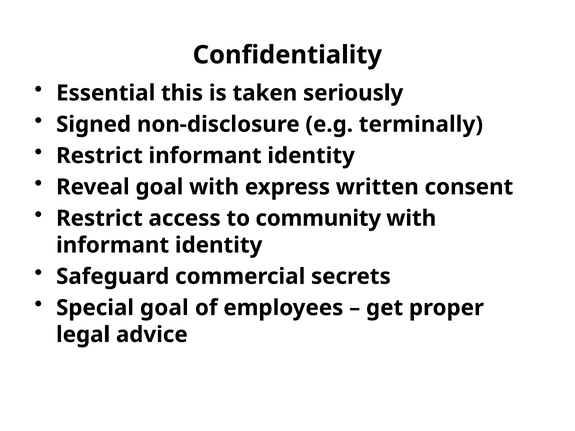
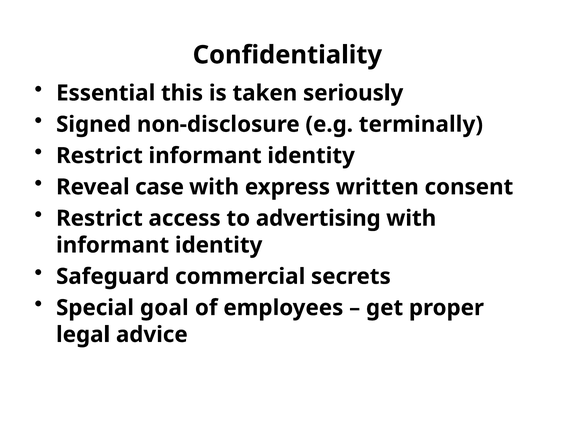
Reveal goal: goal -> case (160, 187)
community: community -> advertising (318, 218)
